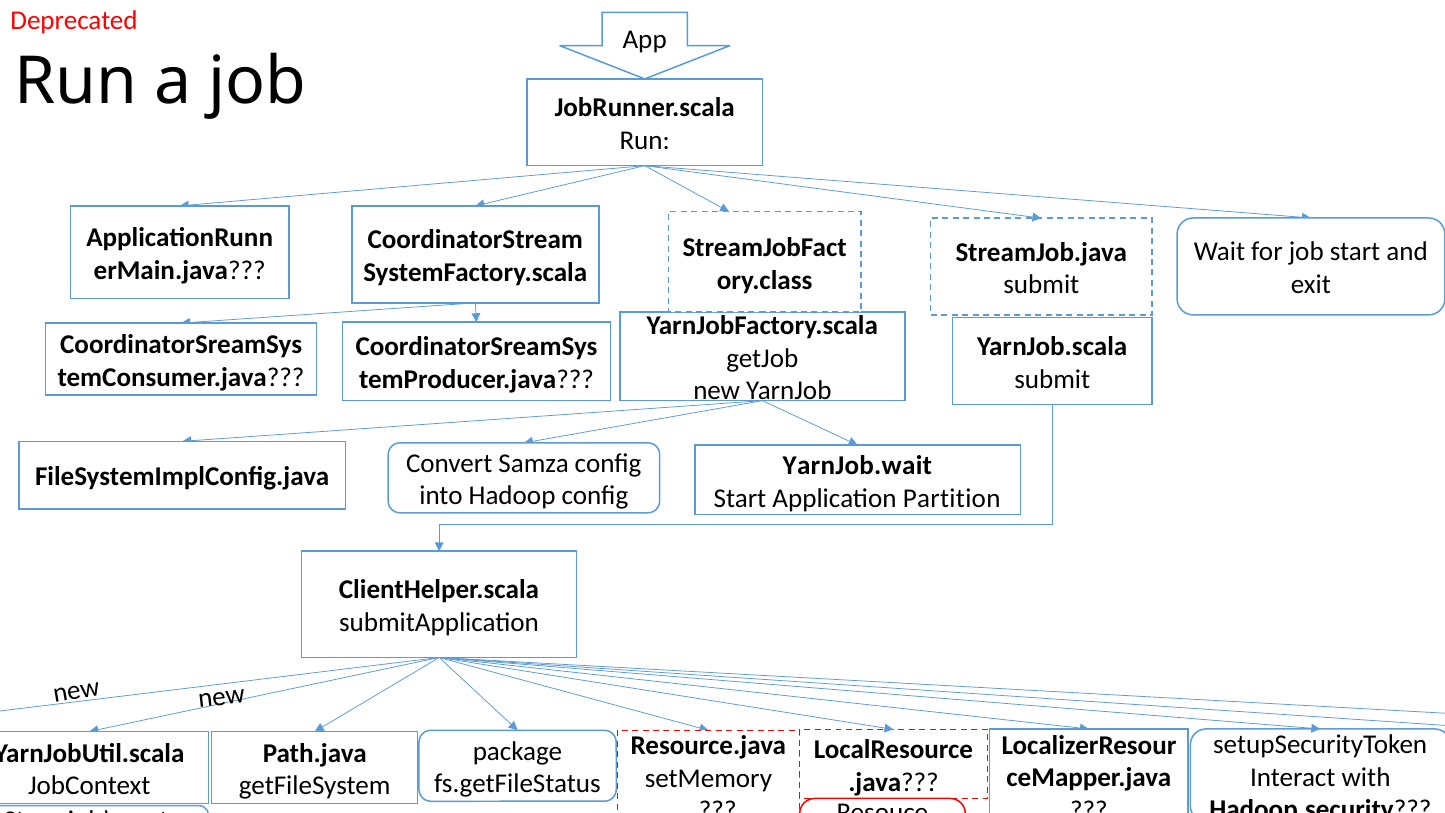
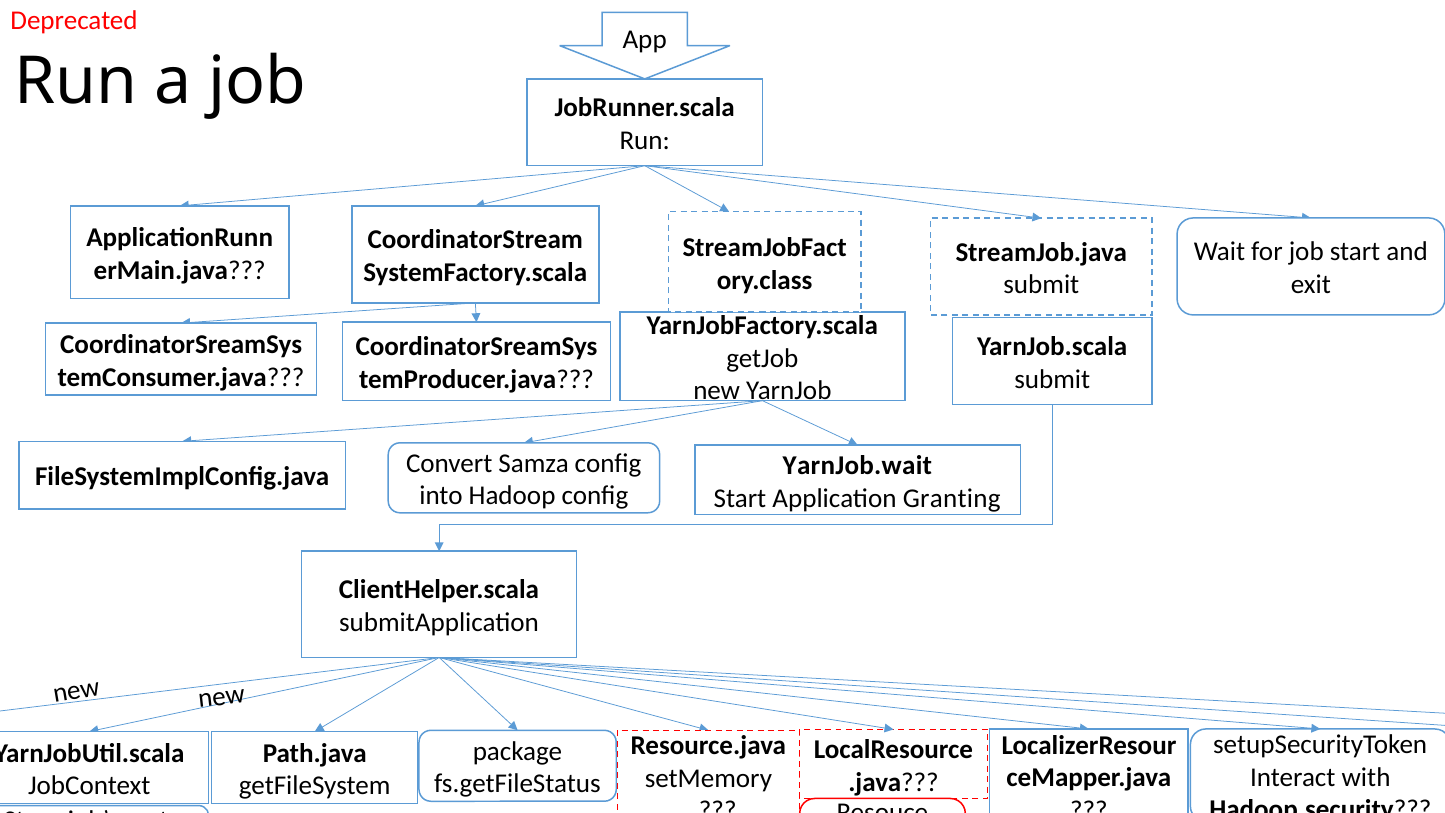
Partition: Partition -> Granting (952, 498)
